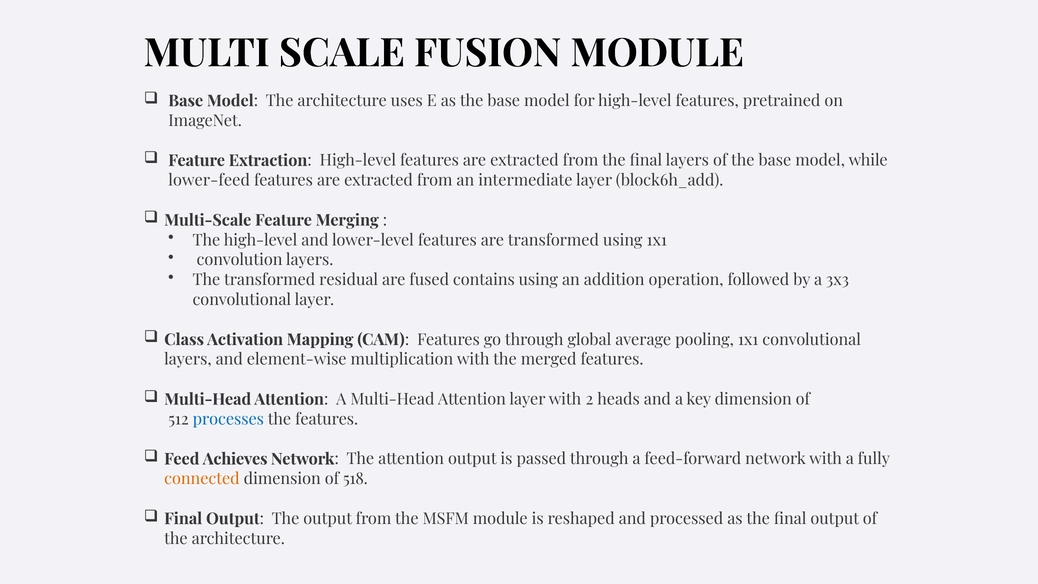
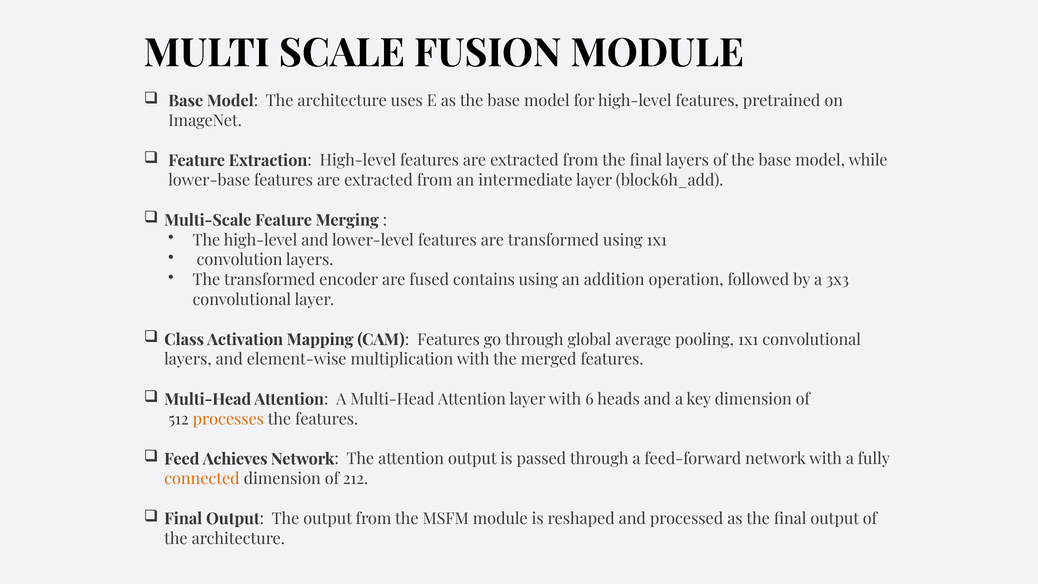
lower-feed: lower-feed -> lower-base (209, 180)
residual: residual -> encoder (349, 280)
2: 2 -> 6 (590, 399)
processes colour: blue -> orange (228, 419)
518: 518 -> 212 (355, 479)
